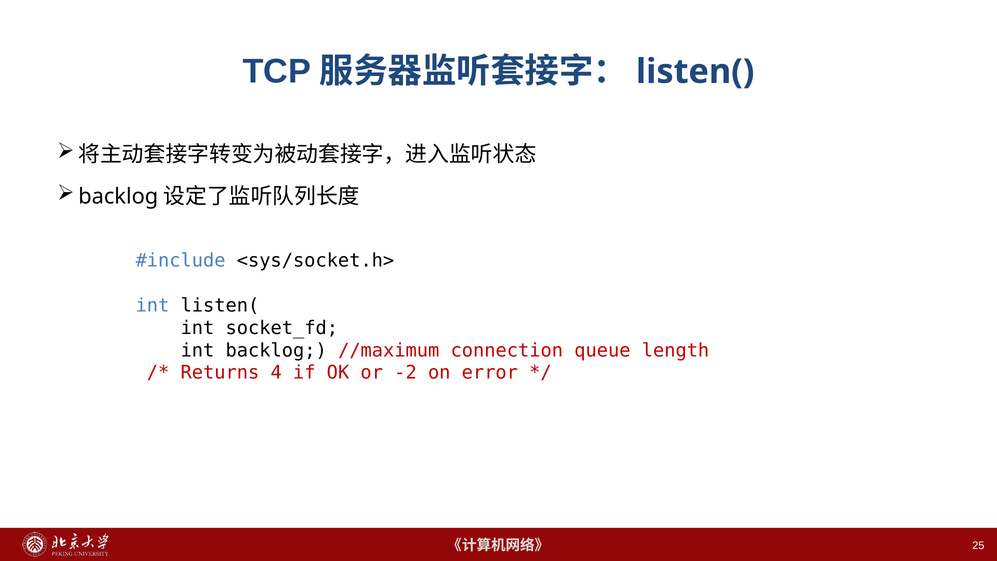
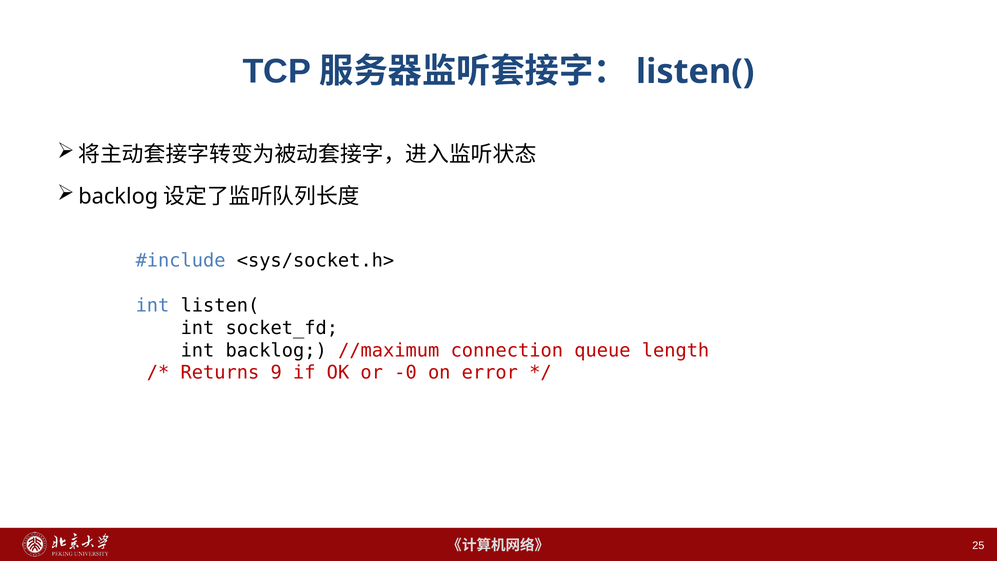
4: 4 -> 9 (276, 373)
-2: -2 -> -0 (405, 373)
